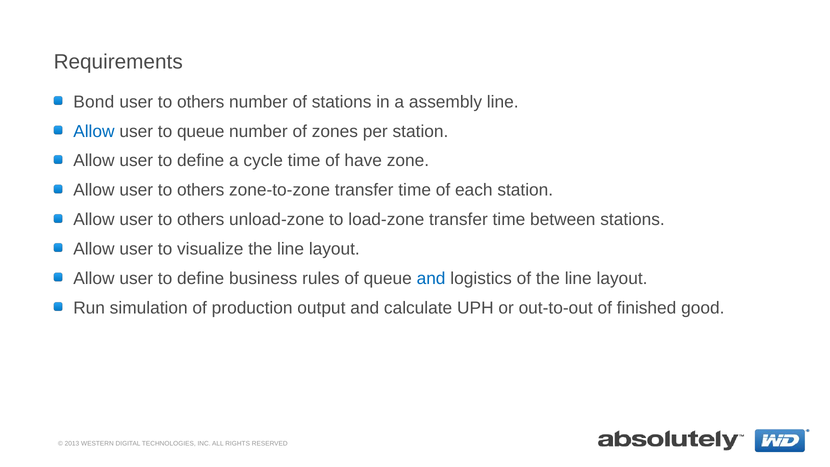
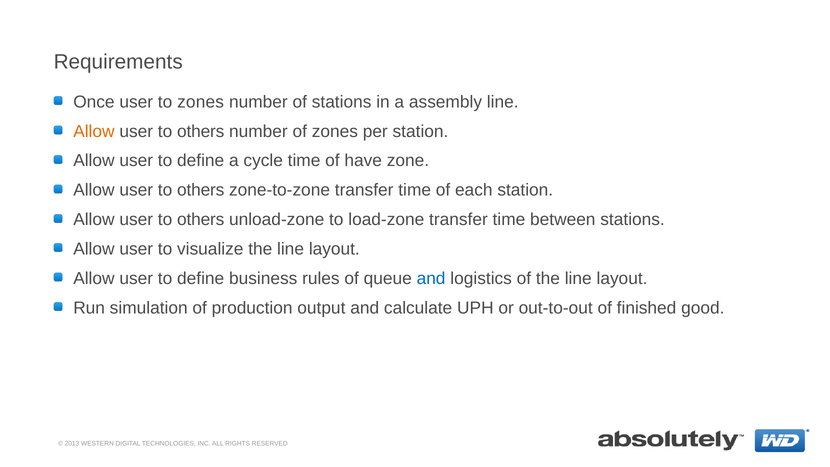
Bond: Bond -> Once (94, 102)
others: others -> zones (201, 102)
Allow colour: blue -> orange (94, 131)
queue: queue -> others (201, 131)
